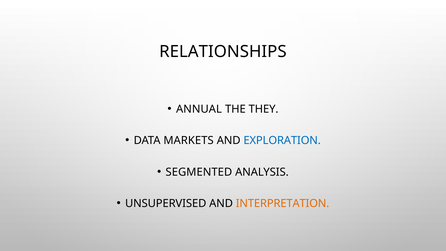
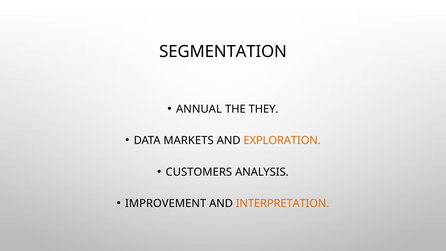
RELATIONSHIPS: RELATIONSHIPS -> SEGMENTATION (223, 52)
EXPLORATION colour: blue -> orange (282, 141)
SEGMENTED: SEGMENTED -> CUSTOMERS (199, 172)
UNSUPERVISED: UNSUPERVISED -> IMPROVEMENT (166, 203)
